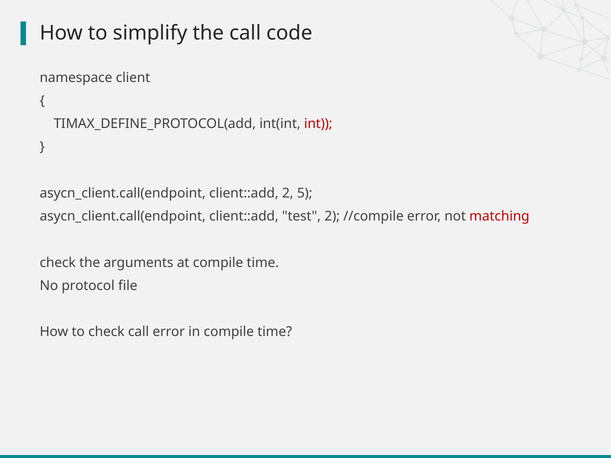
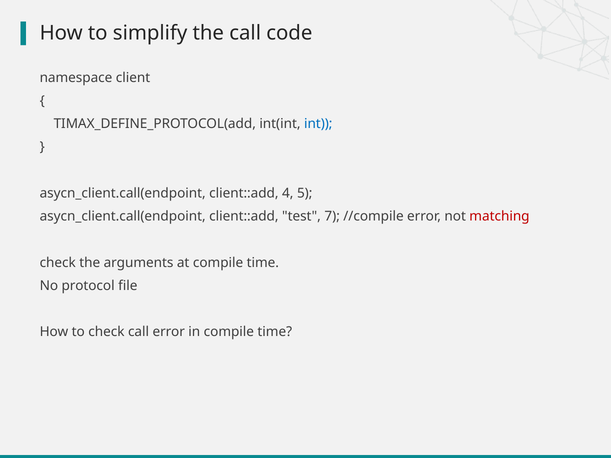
int colour: red -> blue (318, 124)
client::add 2: 2 -> 4 (288, 193)
test 2: 2 -> 7 (332, 216)
